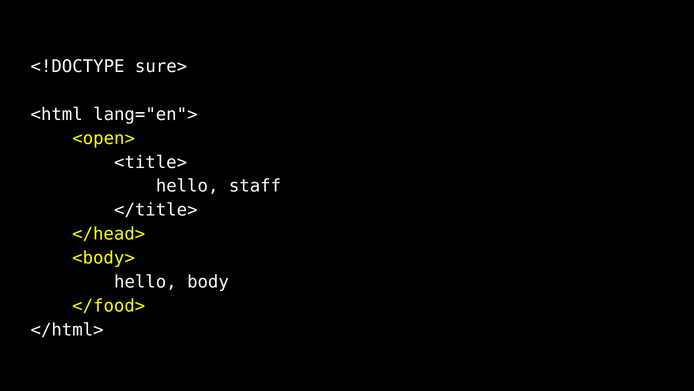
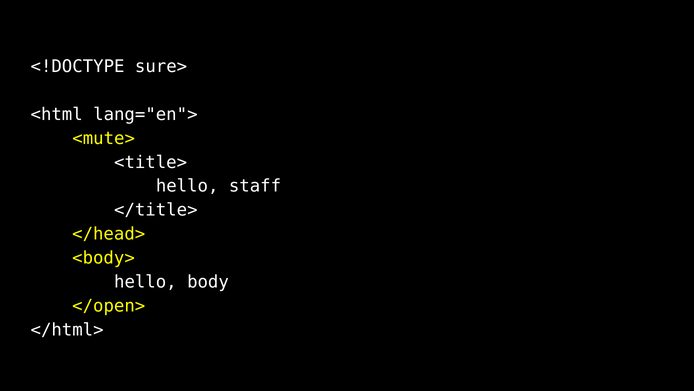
<open>: <open> -> <mute> (104, 138)
</food>: </food> -> </open> (109, 306)
